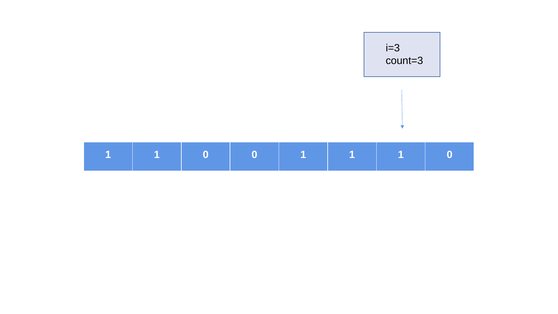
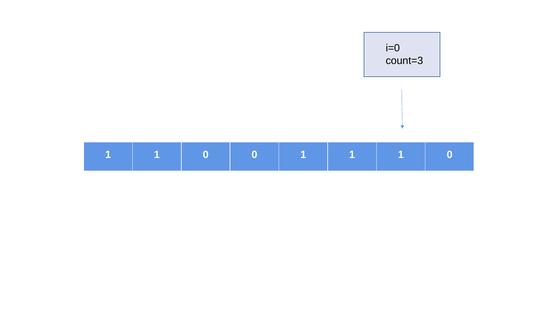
i=3: i=3 -> i=0 (393, 48)
